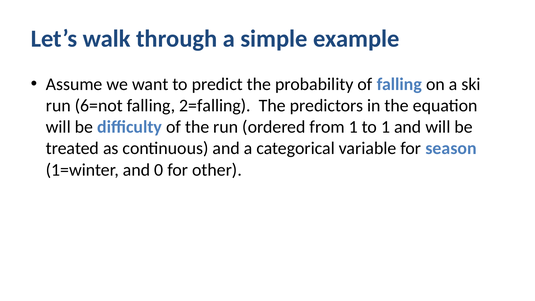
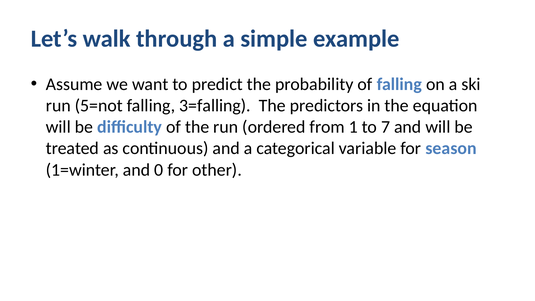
6=not: 6=not -> 5=not (99, 106)
2=falling: 2=falling -> 3=falling (215, 106)
to 1: 1 -> 7 (386, 127)
